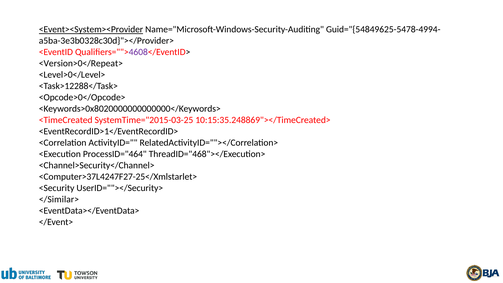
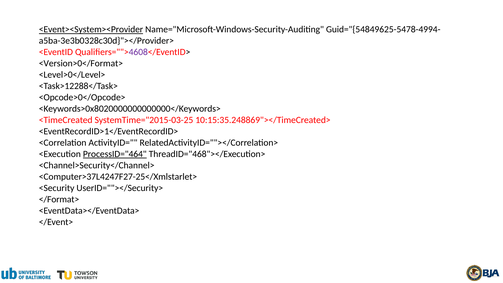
<Version>0</Repeat>: <Version>0</Repeat> -> <Version>0</Format> (81, 63)
ProcessID="464 underline: none -> present (115, 154)
</Similar>: </Similar> -> </Format> (59, 199)
